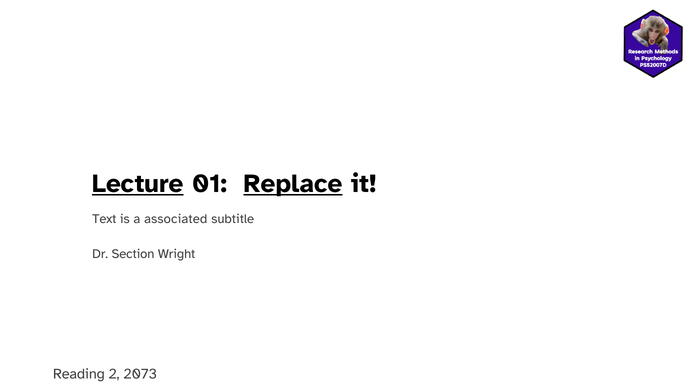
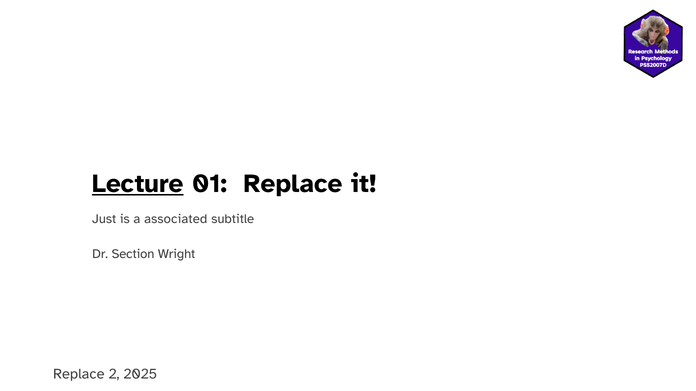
Replace underline: present -> none (293, 184)
Text: Text -> Just (104, 219)
Reading: Reading -> Replace (79, 374)
2073: 2073 -> 2025 (140, 374)
